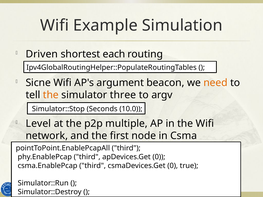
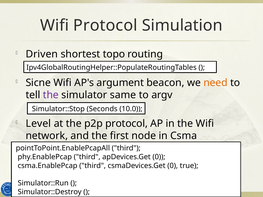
Wifi Example: Example -> Protocol (105, 25)
each: each -> topo (114, 54)
the colour: orange -> purple (51, 95)
three: three -> same (123, 95)
p2p multiple: multiple -> protocol (127, 124)
